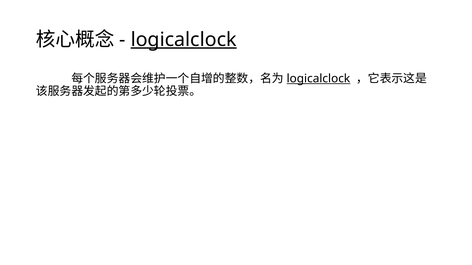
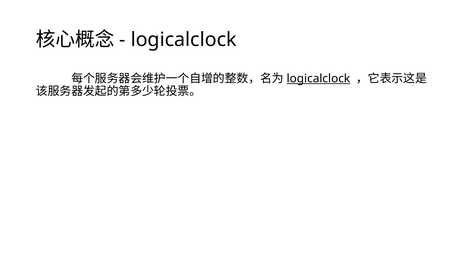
logicalclock underline: present -> none (184, 40)
